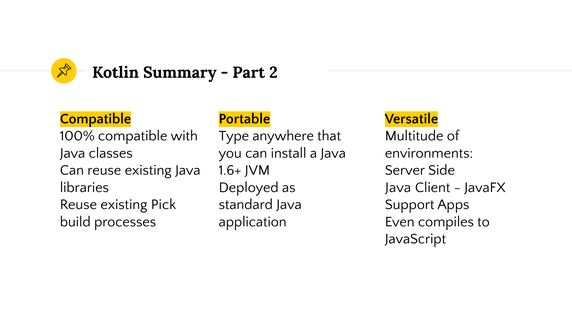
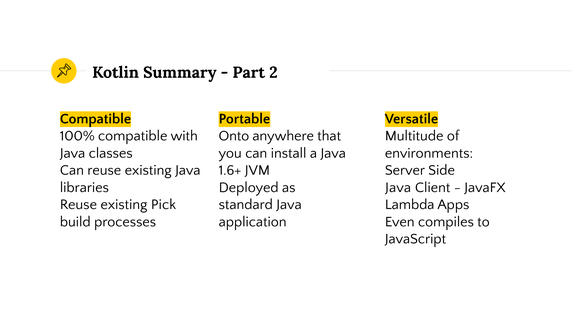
Type: Type -> Onto (234, 136)
Support: Support -> Lambda (410, 204)
